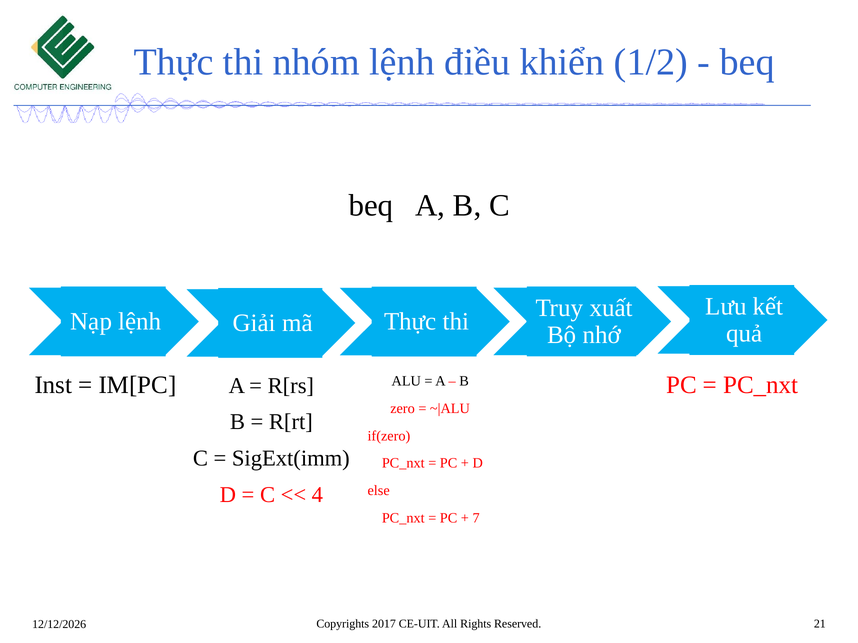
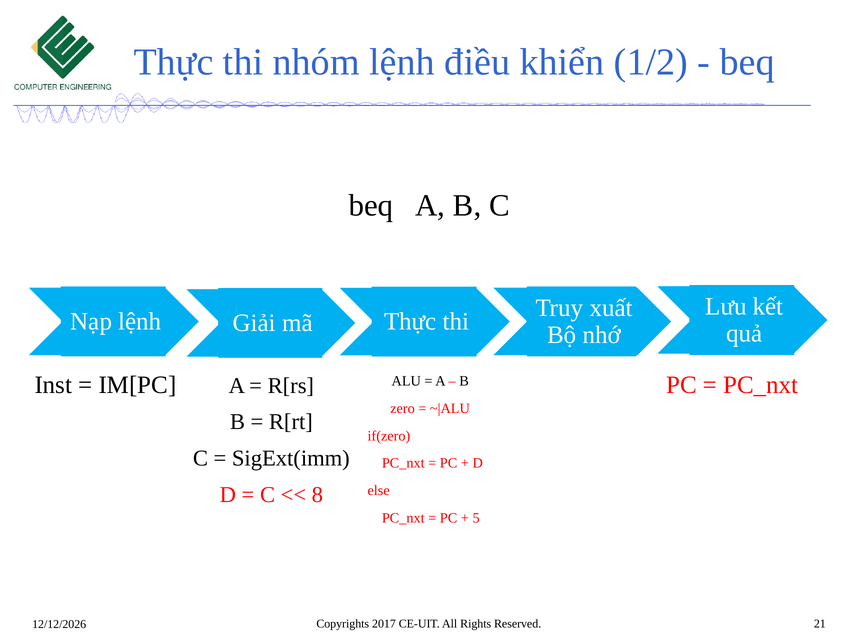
4: 4 -> 8 (317, 495)
7: 7 -> 5 (476, 518)
